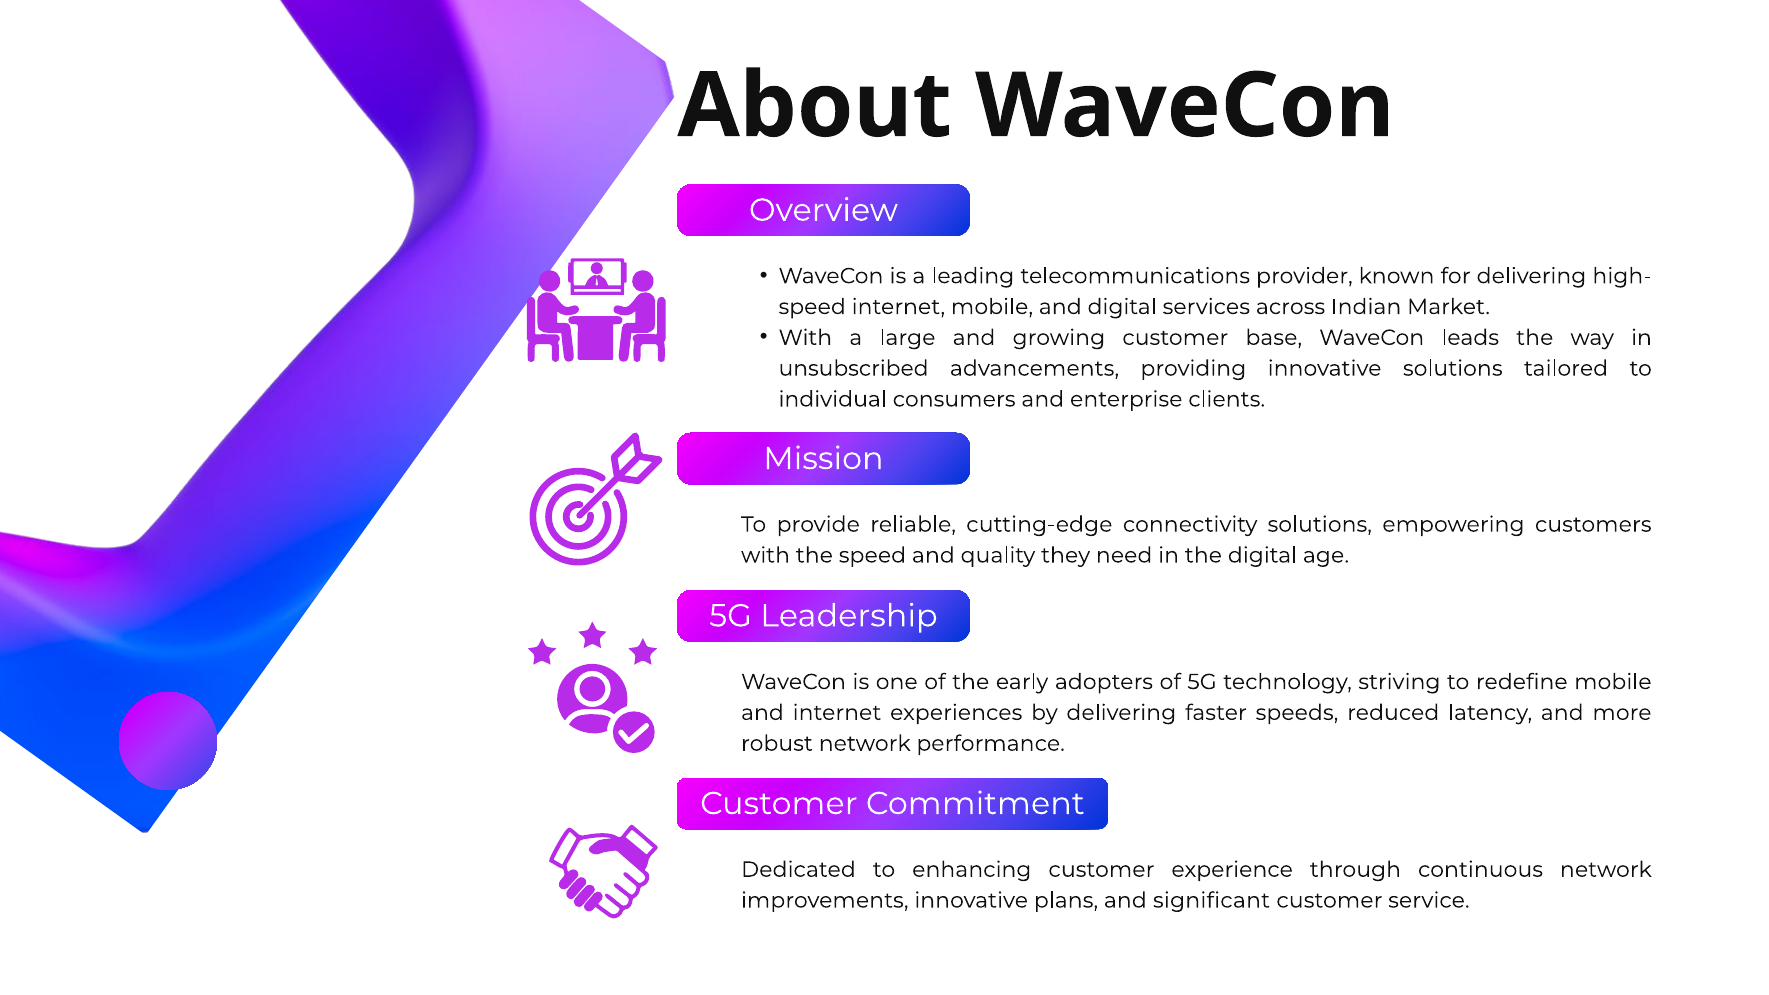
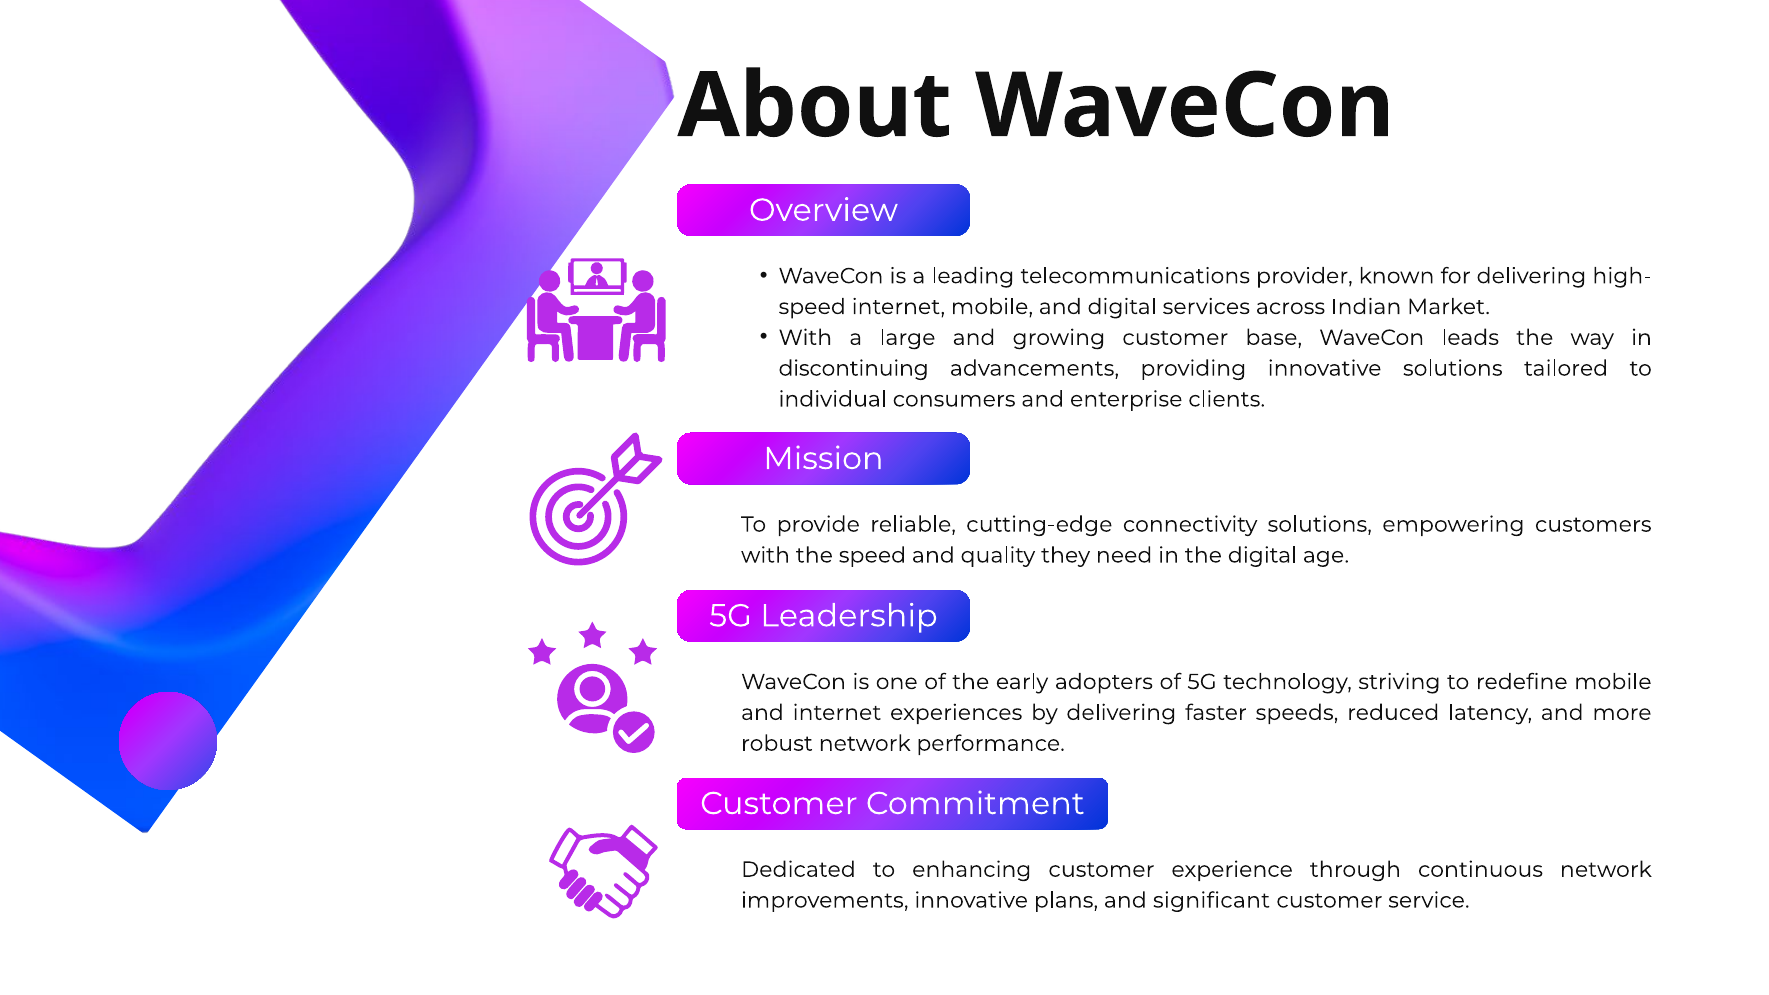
unsubscribed: unsubscribed -> discontinuing (854, 368)
